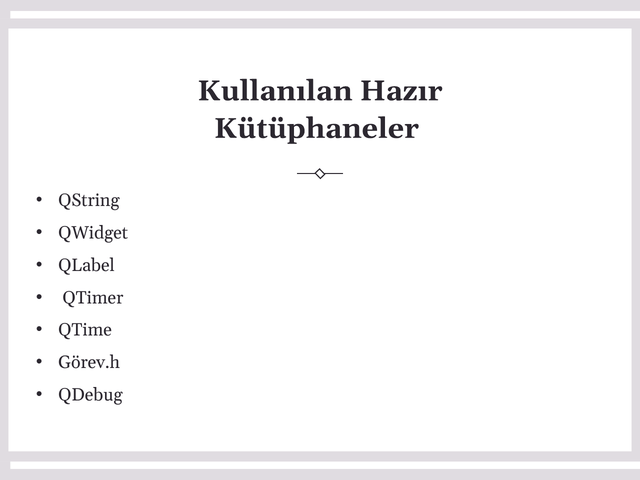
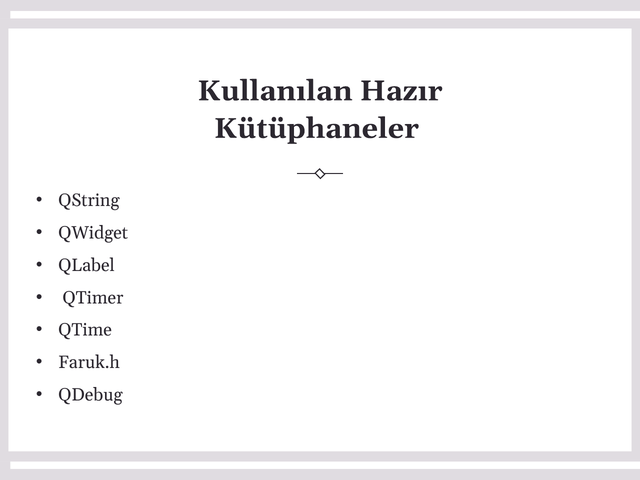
Görev.h: Görev.h -> Faruk.h (89, 362)
